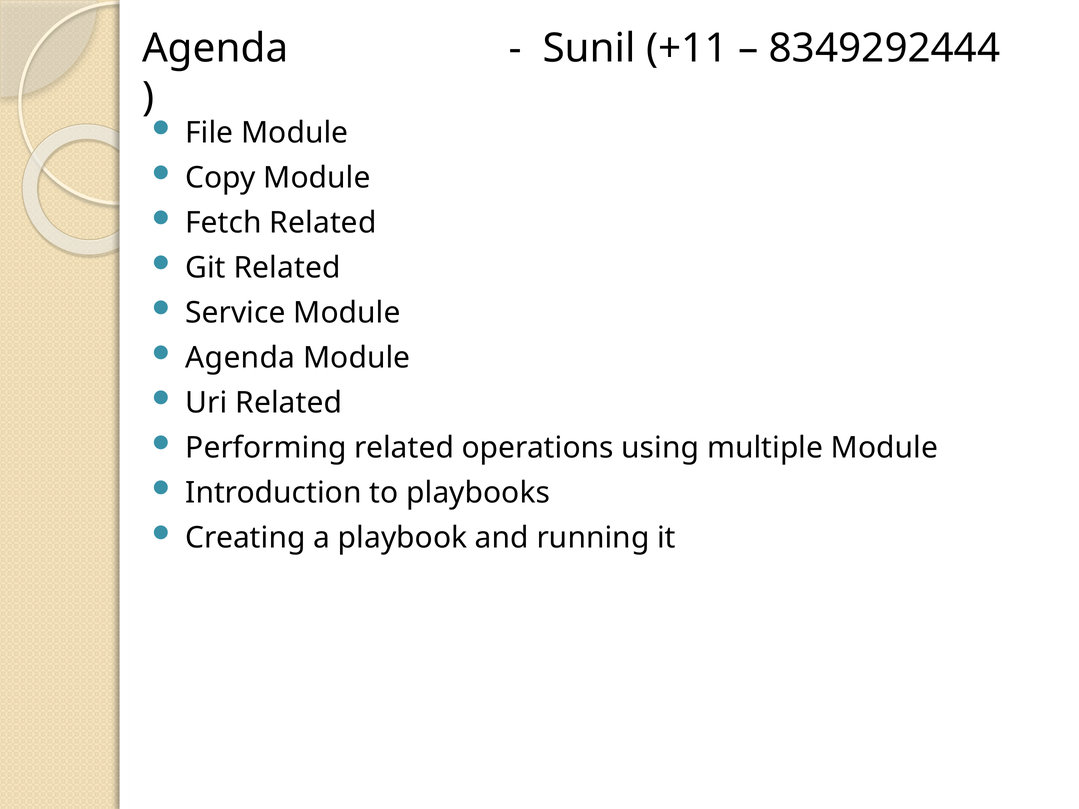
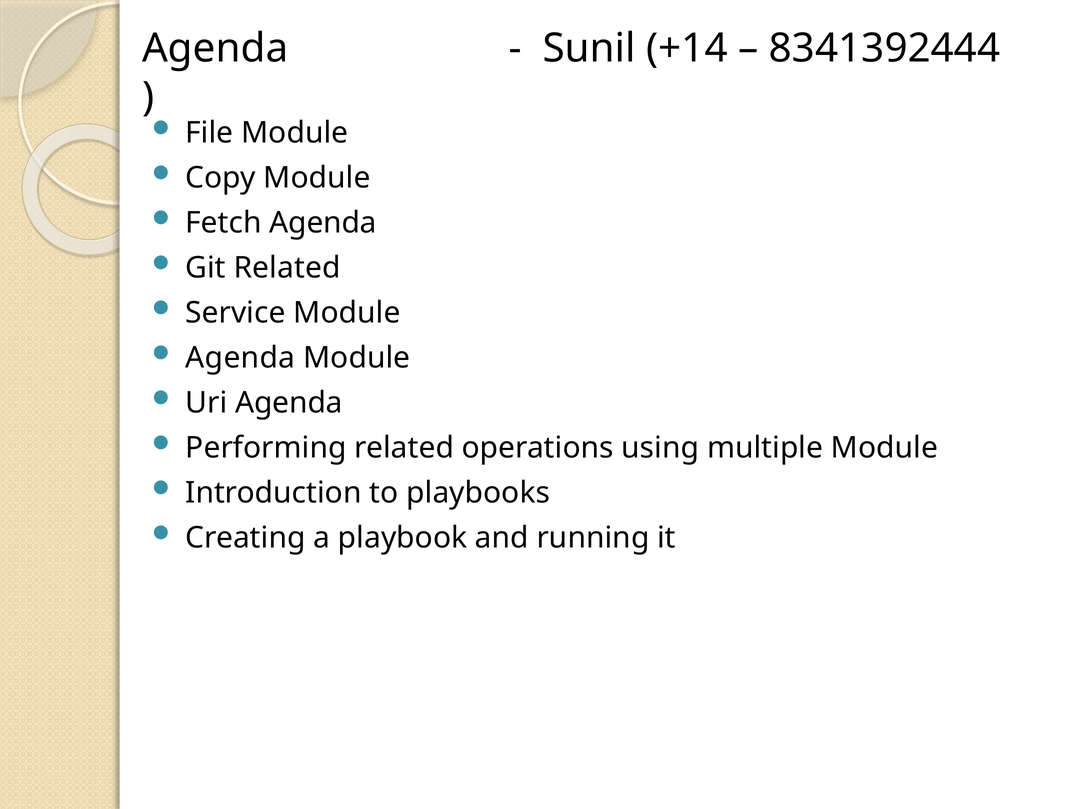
+11: +11 -> +14 (687, 48)
8349292444: 8349292444 -> 8341392444 (885, 48)
Fetch Related: Related -> Agenda (323, 223)
Uri Related: Related -> Agenda (289, 403)
